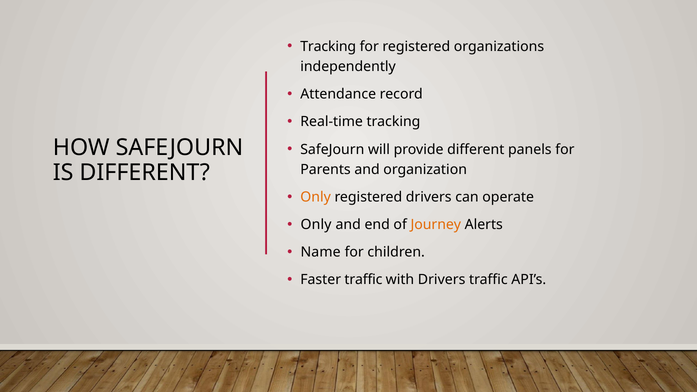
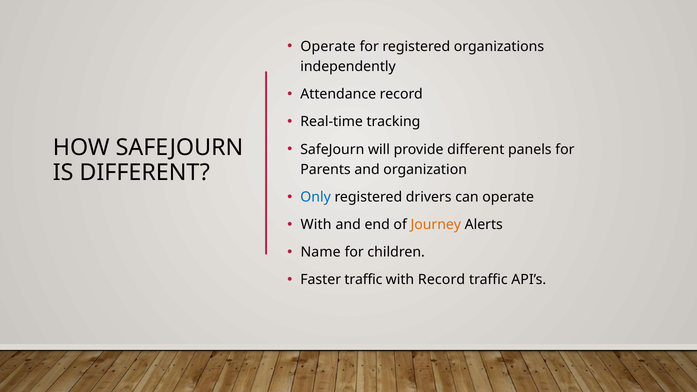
Tracking: Tracking -> Operate (328, 47)
Only colour: orange -> blue (316, 197)
Only: Only -> With (316, 225)
with Drivers: Drivers -> Record (442, 280)
